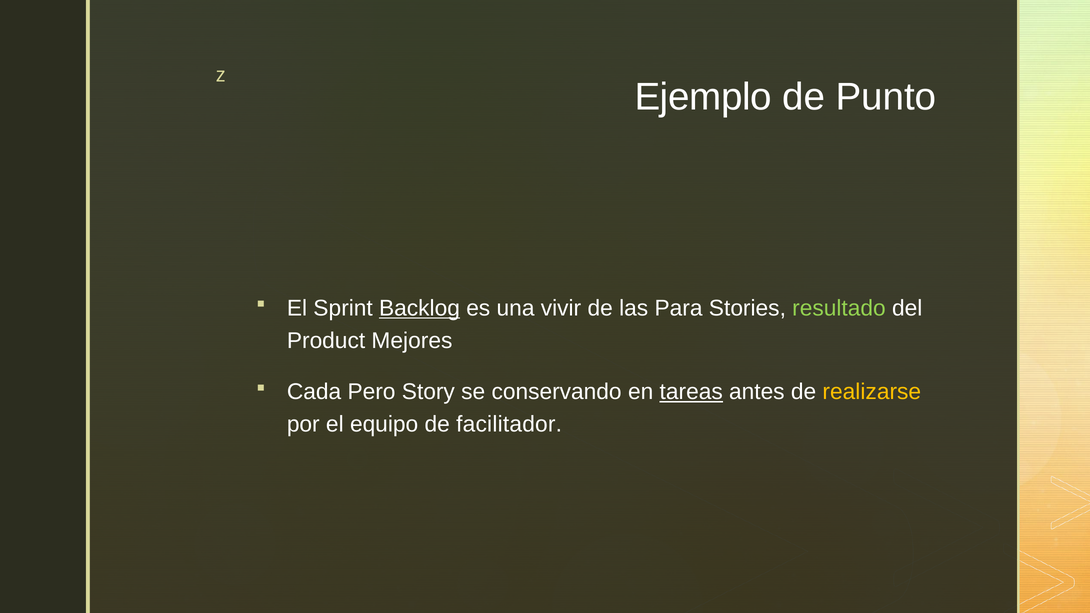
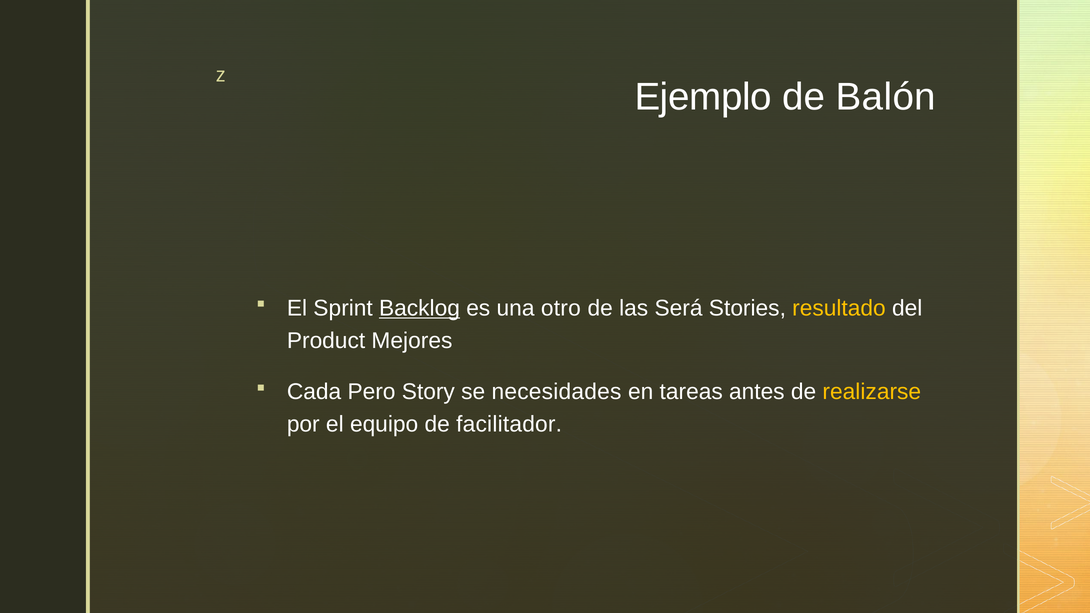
Punto: Punto -> Balón (886, 97)
vivir: vivir -> otro (561, 308)
Para: Para -> Será (679, 308)
resultado colour: light green -> yellow (839, 308)
conservando: conservando -> necesidades (556, 392)
tareas underline: present -> none (691, 392)
